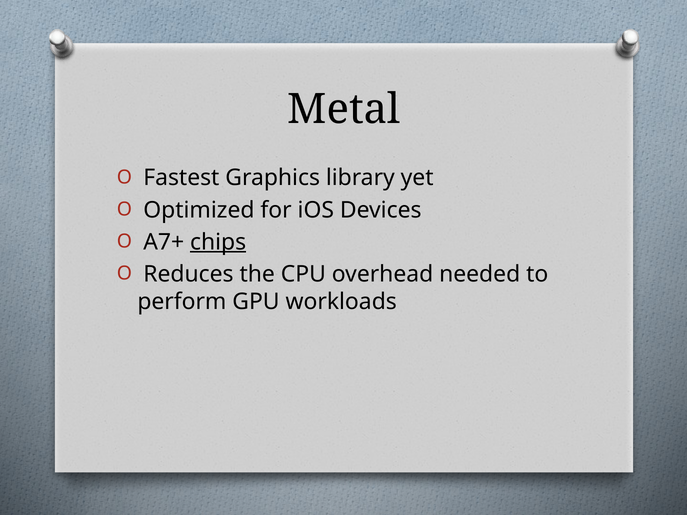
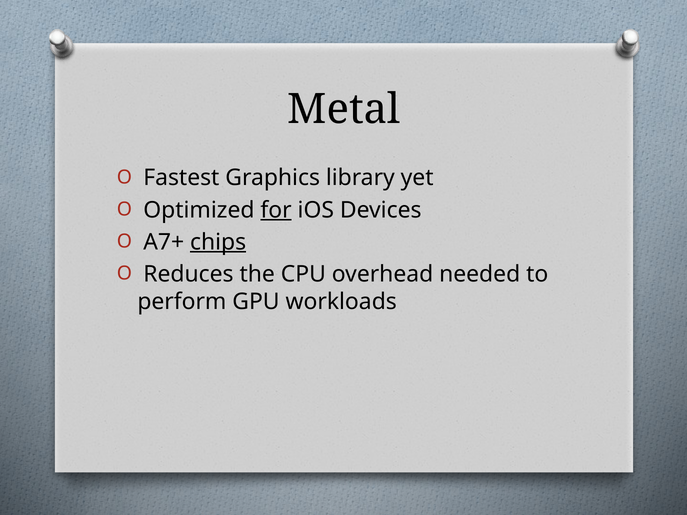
for underline: none -> present (276, 210)
